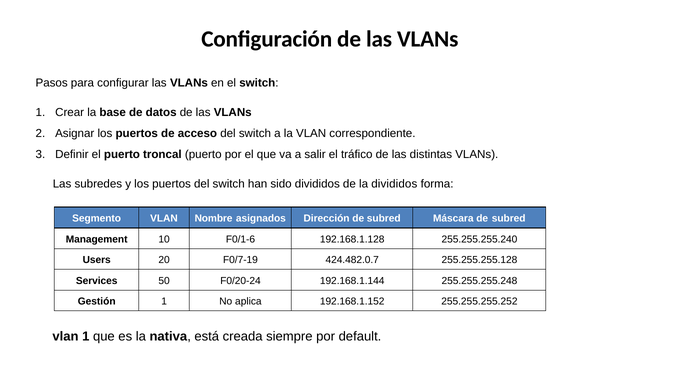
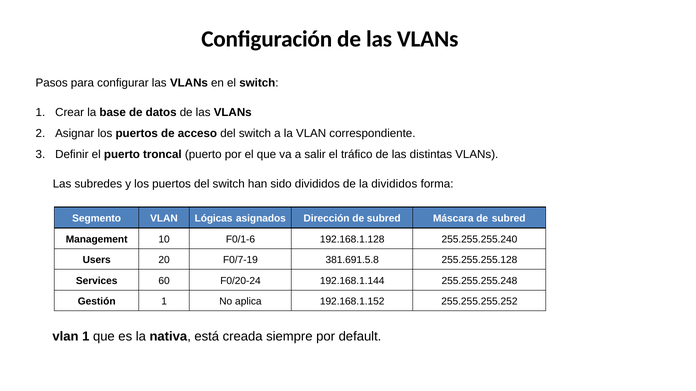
Nombre: Nombre -> Lógicas (214, 219)
424.482.0.7: 424.482.0.7 -> 381.691.5.8 (352, 260)
50: 50 -> 60 (164, 281)
